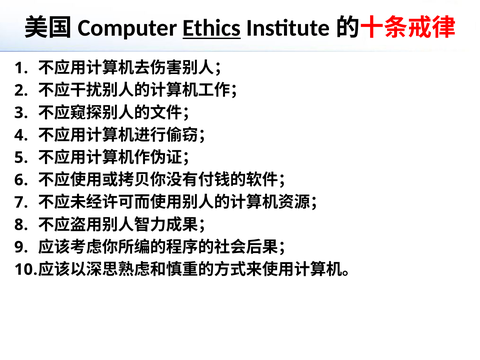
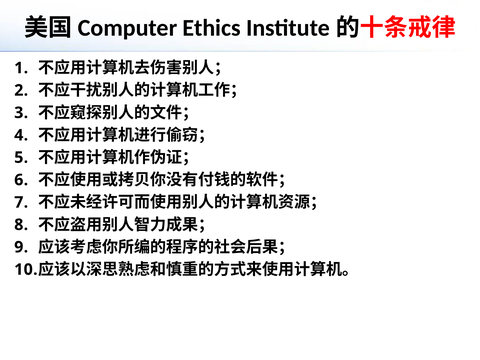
Ethics underline: present -> none (212, 28)
